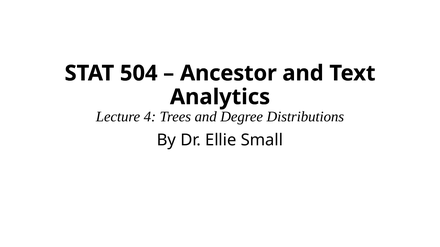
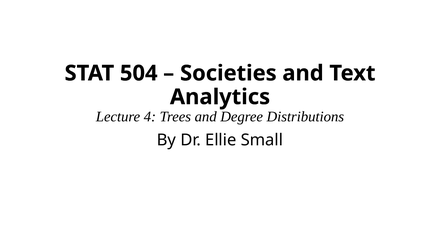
Ancestor: Ancestor -> Societies (228, 73)
